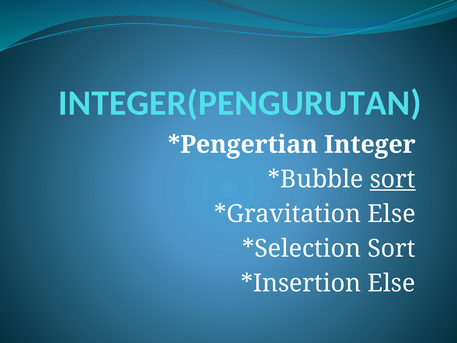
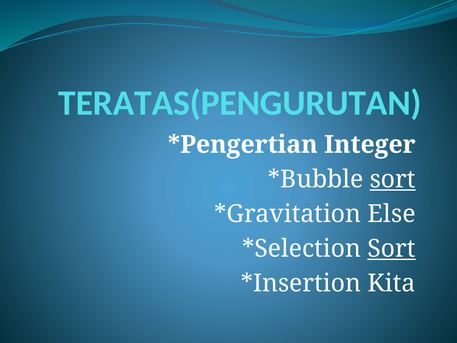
INTEGER(PENGURUTAN: INTEGER(PENGURUTAN -> TERATAS(PENGURUTAN (240, 103)
Sort underline: none -> present (392, 248)
Else: Else -> Kita (392, 283)
